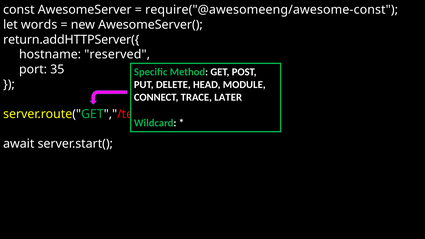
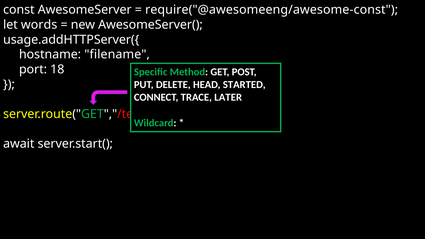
return.addHTTPServer({: return.addHTTPServer({ -> usage.addHTTPServer({ (71, 40)
reserved: reserved -> filename (117, 55)
35: 35 -> 18 (57, 69)
MODULE: MODULE -> STARTED (244, 85)
